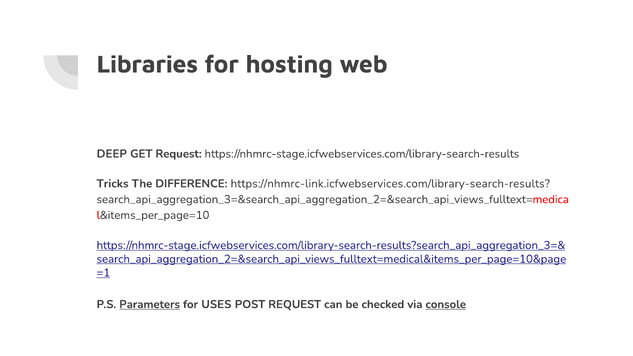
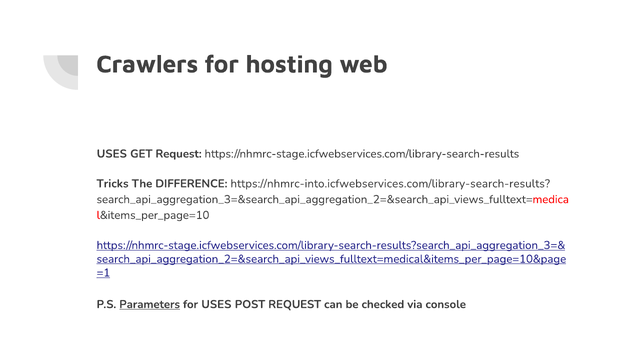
Libraries: Libraries -> Crawlers (147, 64)
DEEP: DEEP -> USES (112, 154)
https://nhmrc-link.icfwebservices.com/library-search-results: https://nhmrc-link.icfwebservices.com/library-search-results -> https://nhmrc-into.icfwebservices.com/library-search-results (390, 184)
console underline: present -> none (446, 304)
